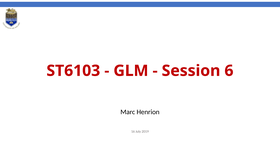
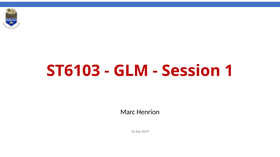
6: 6 -> 1 (229, 71)
